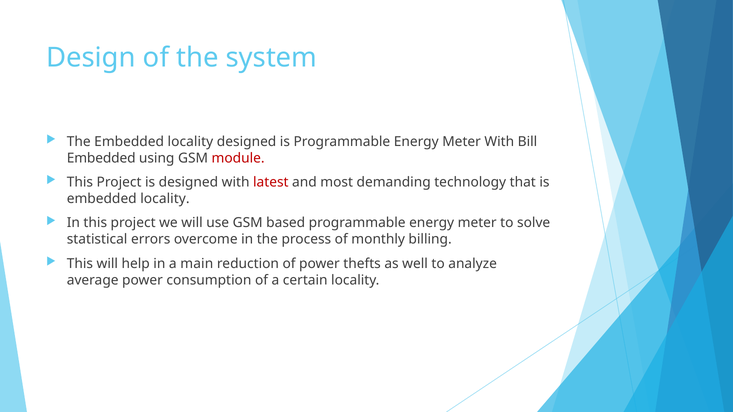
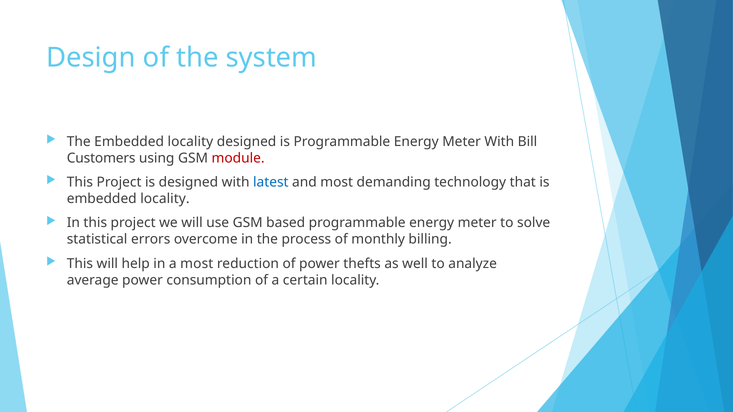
Embedded: Embedded -> Customers (101, 158)
latest colour: red -> blue (271, 182)
a main: main -> most (197, 264)
